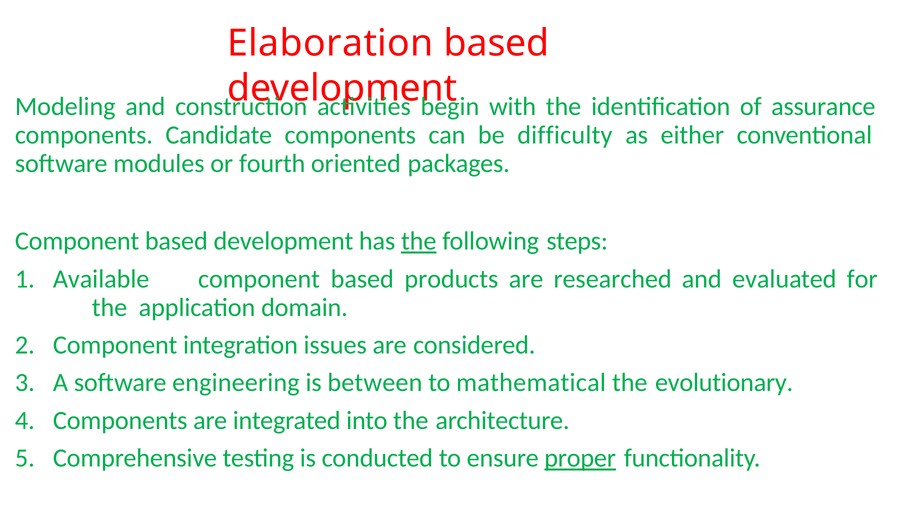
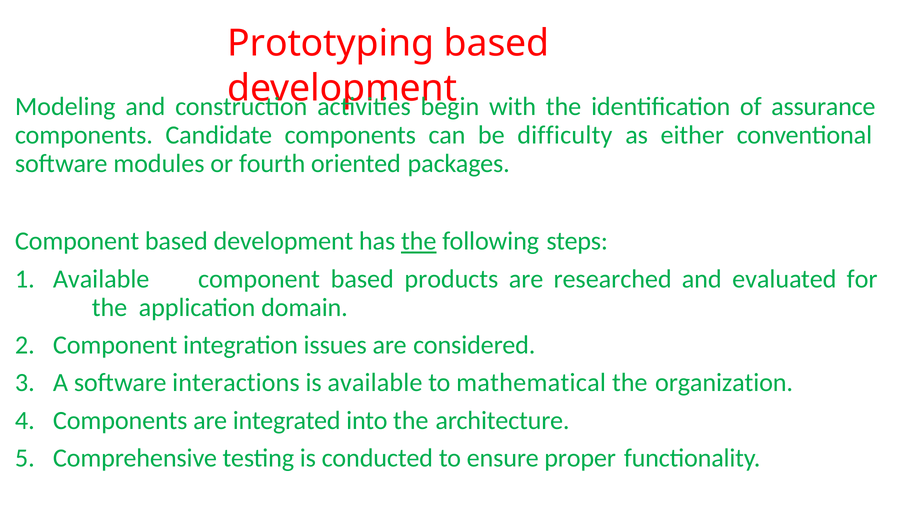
Elaboration: Elaboration -> Prototyping (331, 44)
engineering: engineering -> interactions (236, 382)
is between: between -> available (375, 382)
evolutionary: evolutionary -> organization (724, 382)
proper underline: present -> none (580, 458)
